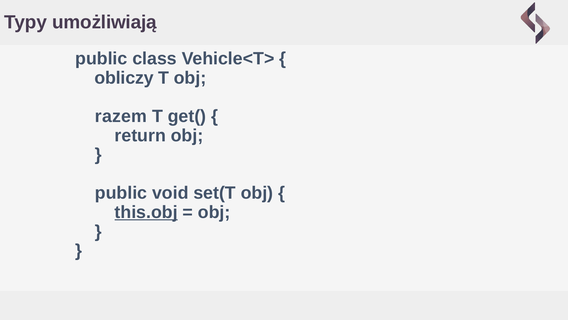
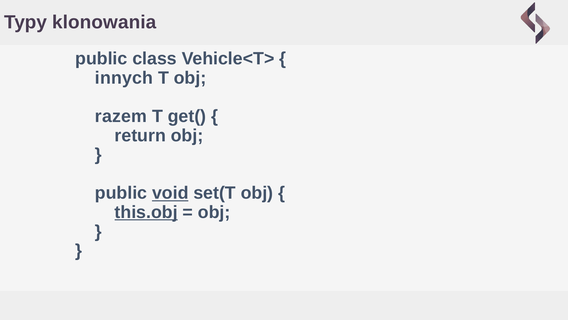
umożliwiają: umożliwiają -> klonowania (104, 22)
obliczy: obliczy -> innych (124, 78)
void underline: none -> present (170, 193)
